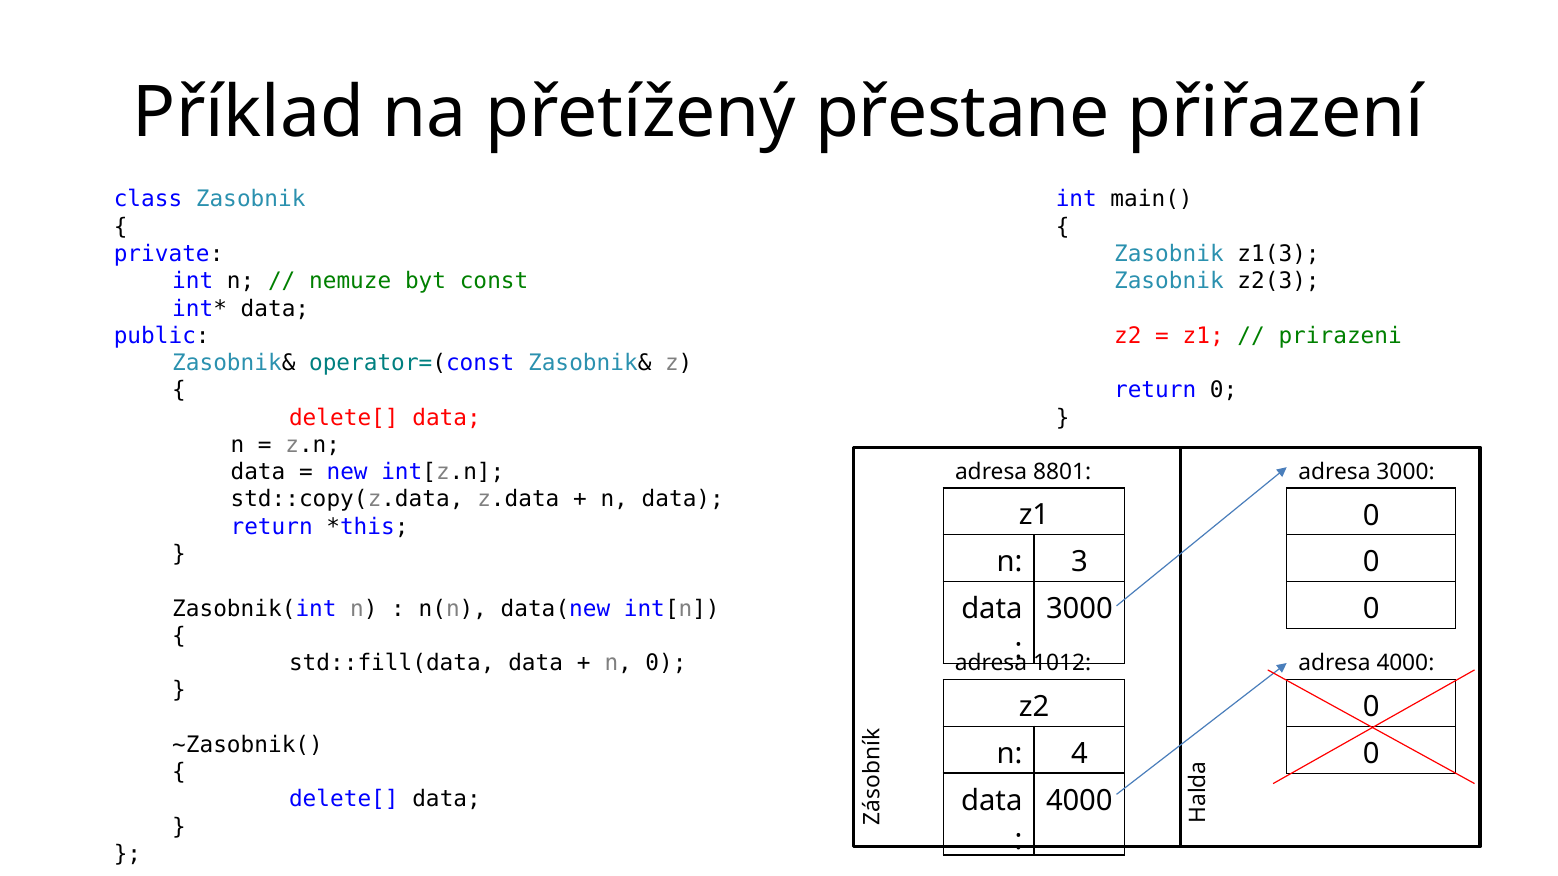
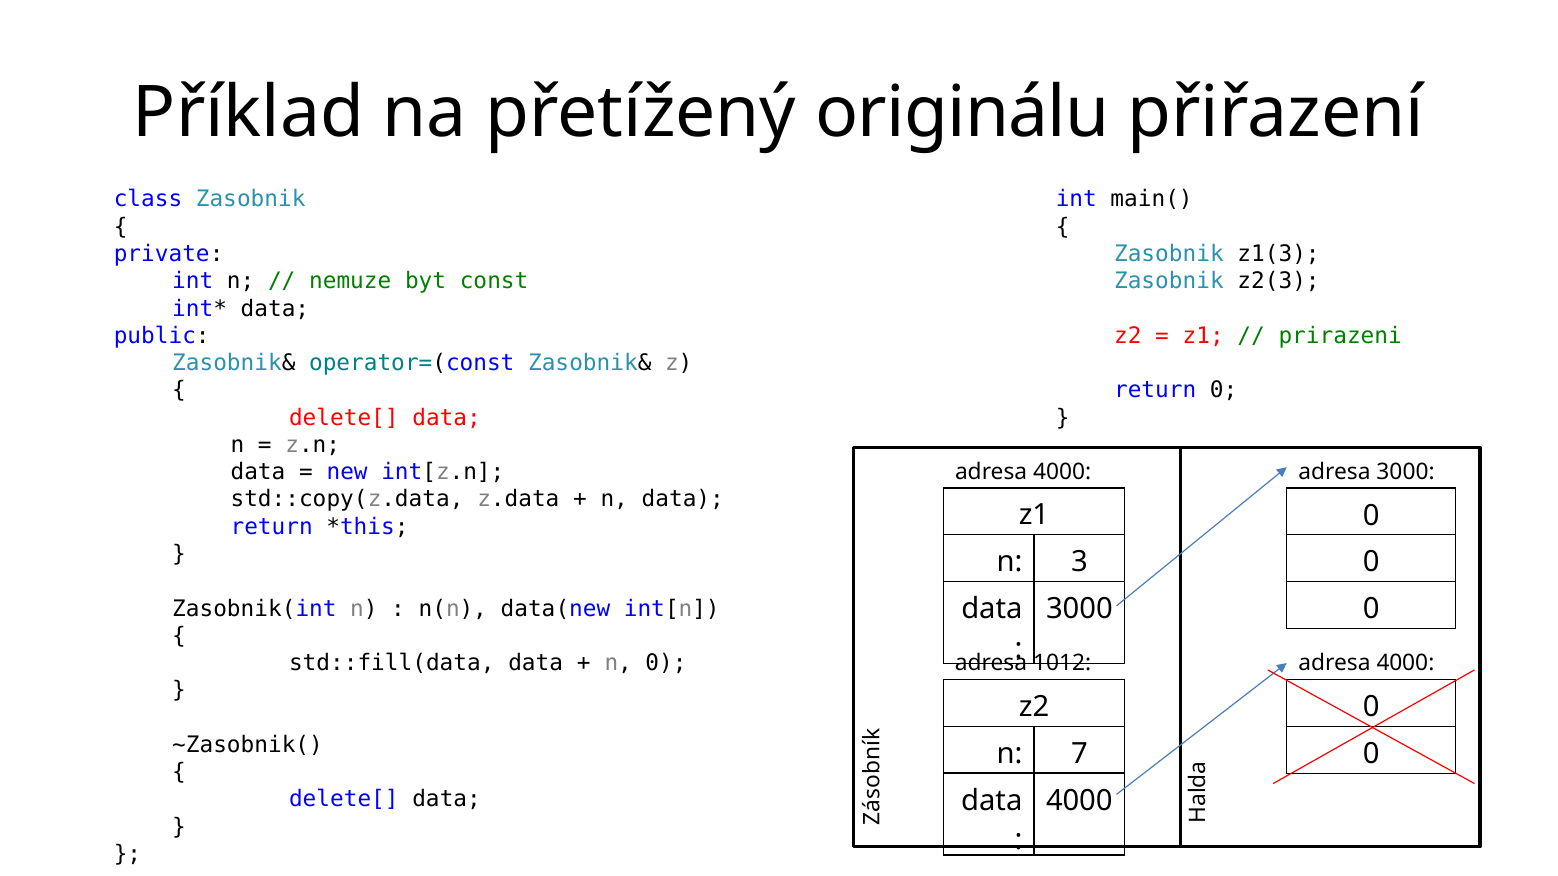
přestane: přestane -> originálu (962, 113)
8801: 8801 -> 4000 (1062, 472)
4: 4 -> 7 (1079, 754)
